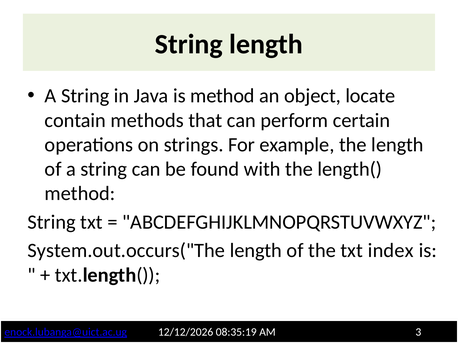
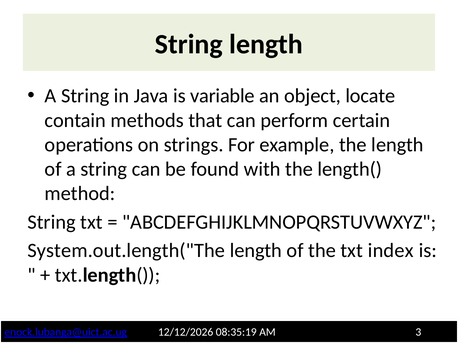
is method: method -> variable (222, 96)
System.out.occurs("The: System.out.occurs("The -> System.out.length("The (126, 251)
